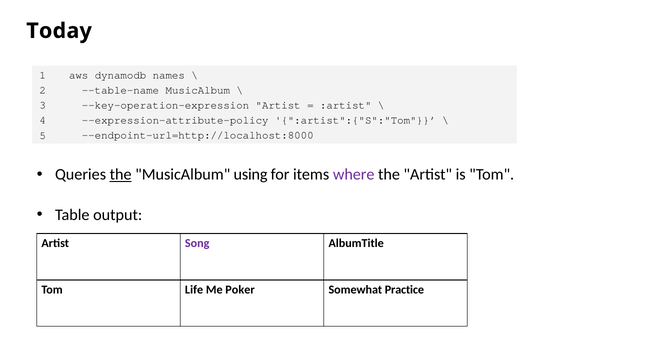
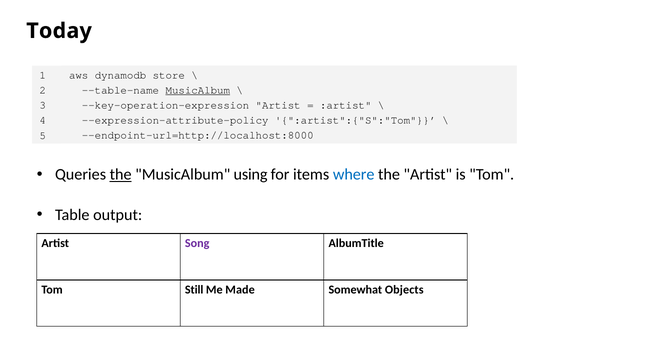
names: names -> store (169, 75)
MusicAlbum underline: none -> present (198, 90)
where colour: purple -> blue (354, 175)
Life: Life -> Still (194, 290)
Poker: Poker -> Made (240, 290)
Practice: Practice -> Objects (404, 290)
